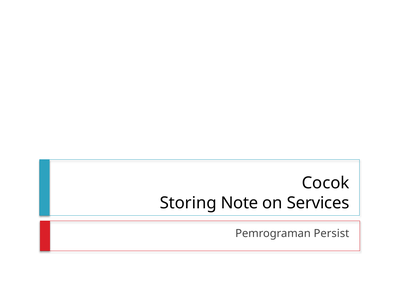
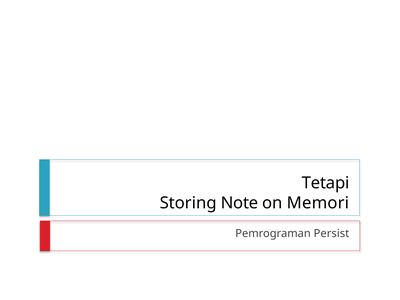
Cocok: Cocok -> Tetapi (326, 183)
Services: Services -> Memori (318, 203)
